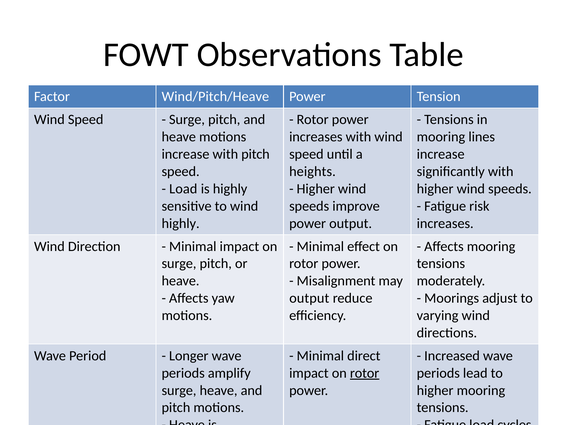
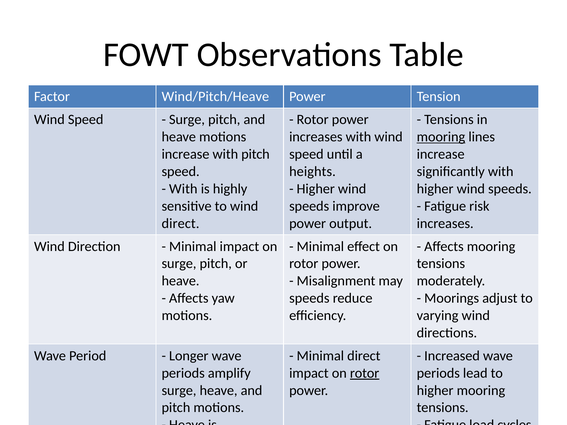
mooring underline: none -> present (441, 137)
Load: Load -> With (183, 189)
highly: highly -> direct (181, 224)
output: output -> speeds (309, 298)
